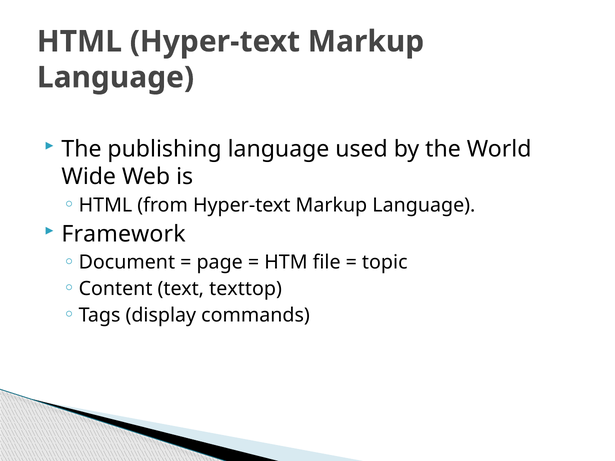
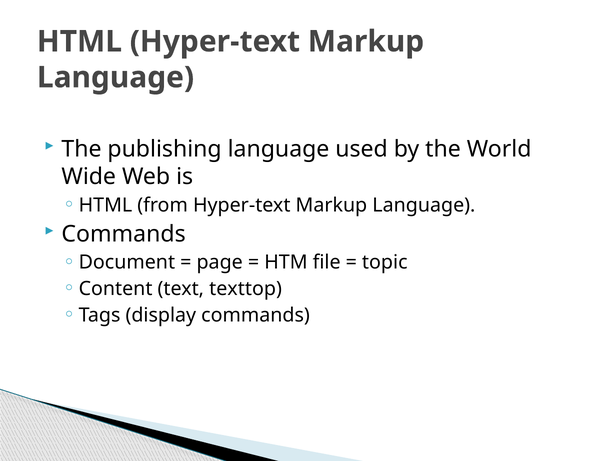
Framework: Framework -> Commands (124, 234)
